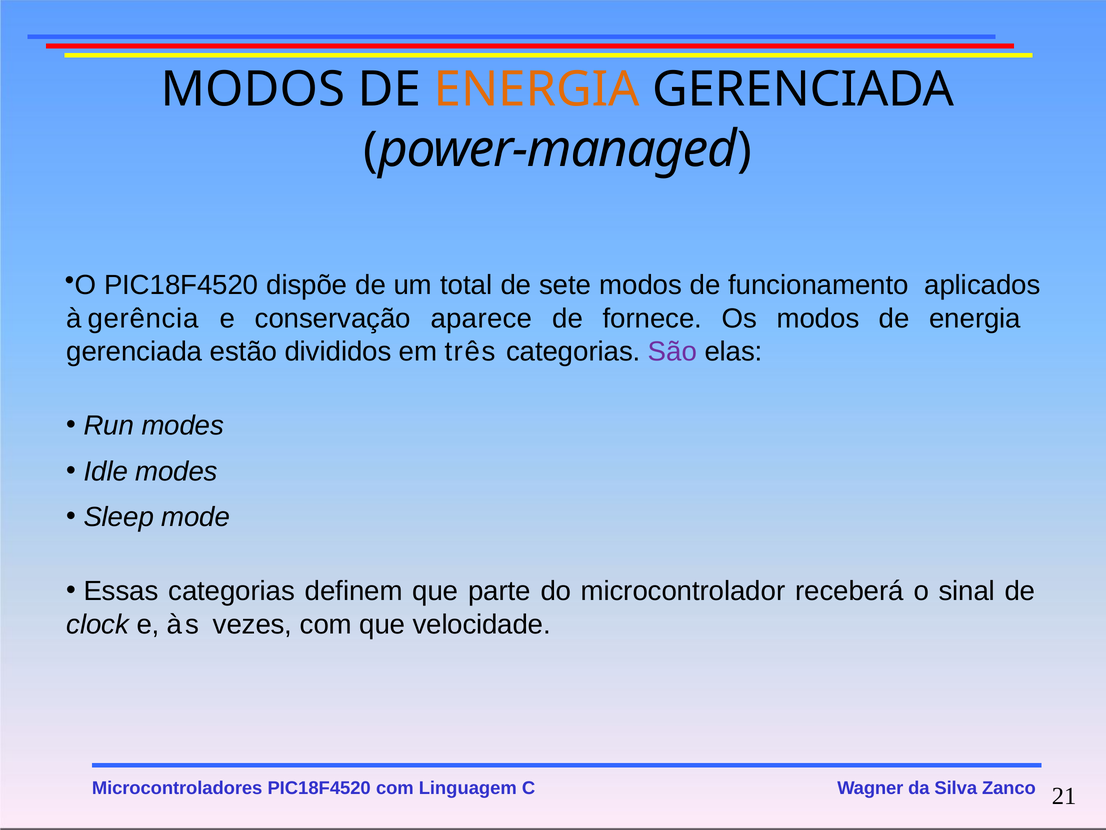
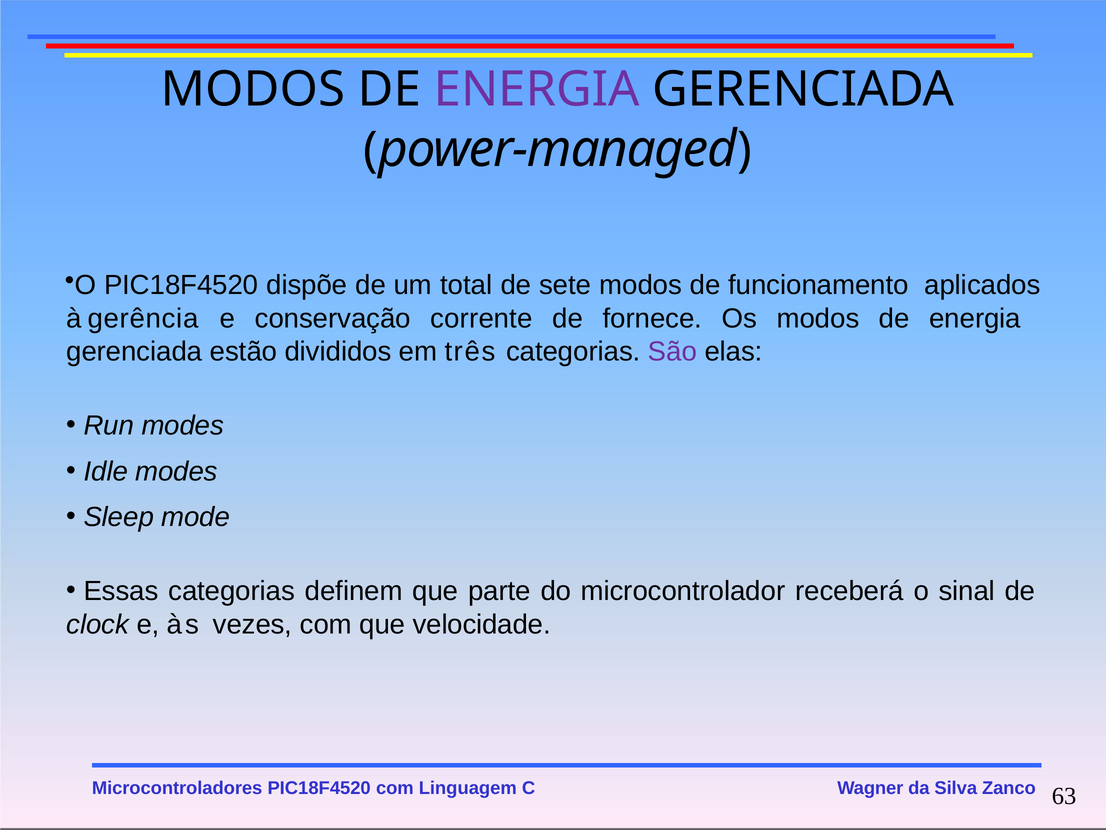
ENERGIA colour: orange -> purple (537, 90)
aparece: aparece -> corrente (482, 318)
21: 21 -> 63 (1064, 796)
